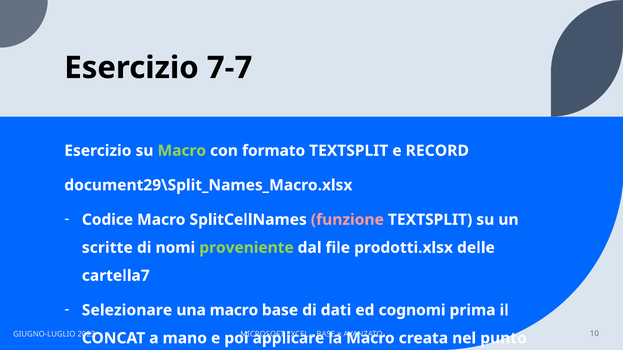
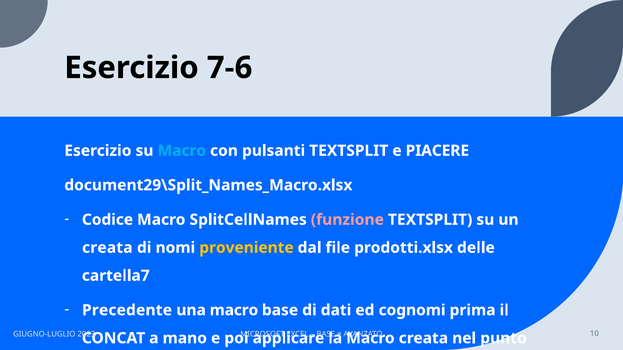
7-7: 7-7 -> 7-6 (230, 68)
Macro colour: light green -> light blue (182, 151)
formato: formato -> pulsanti (274, 151)
RECORD: RECORD -> PIACERE (437, 151)
scritte: scritte -> creata (107, 248)
proveniente colour: light green -> yellow (246, 248)
Selezionare: Selezionare -> Precedente (127, 311)
